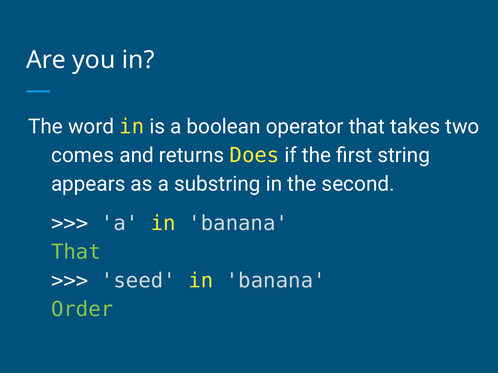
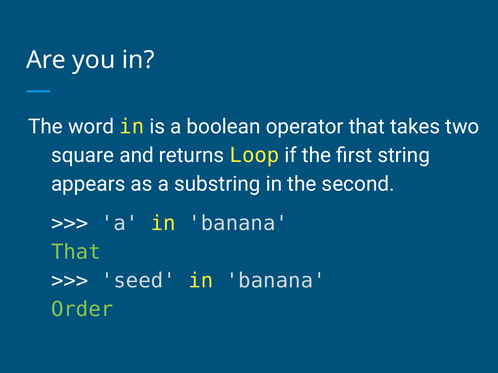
comes: comes -> square (83, 155)
Does: Does -> Loop (255, 155)
